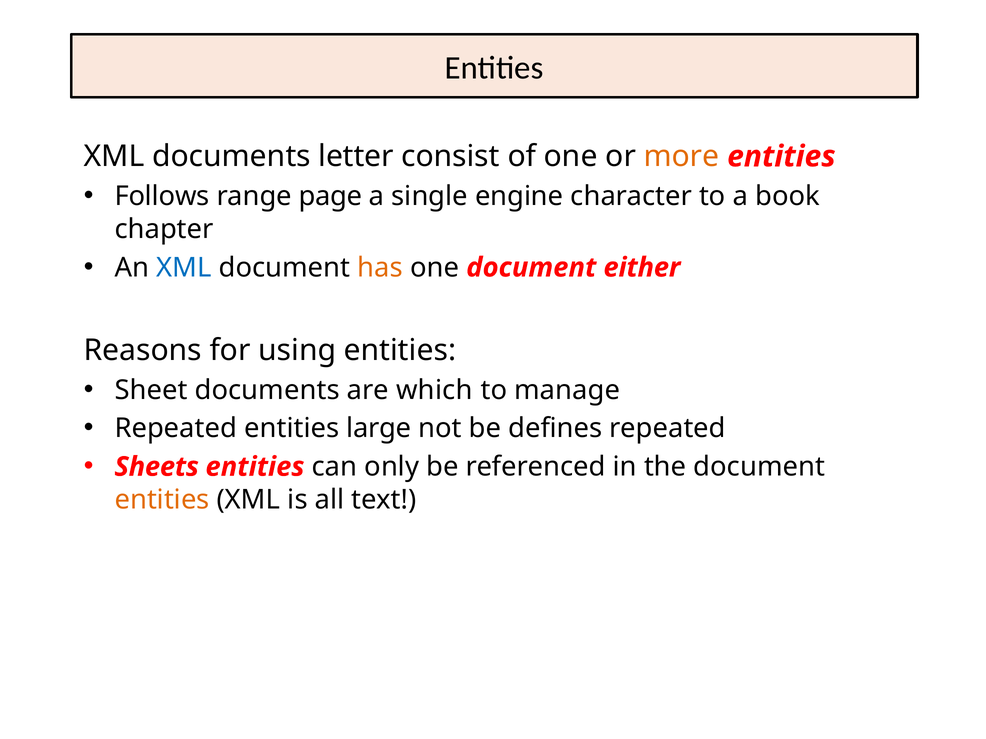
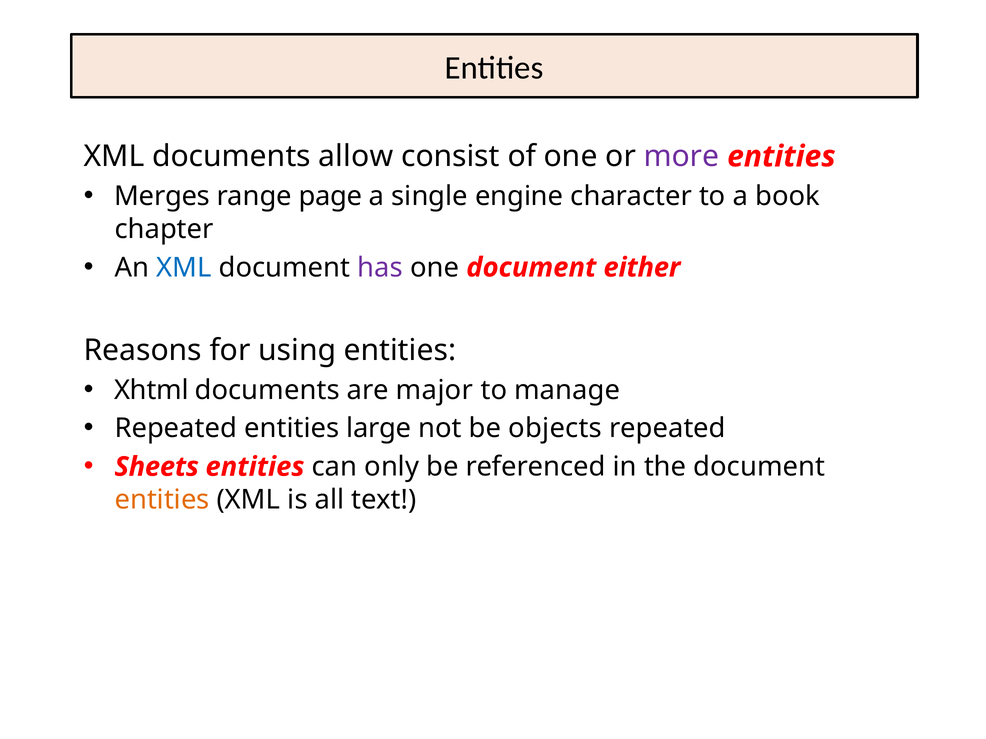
letter: letter -> allow (356, 157)
more colour: orange -> purple (681, 157)
Follows: Follows -> Merges (162, 196)
has colour: orange -> purple (380, 268)
Sheet: Sheet -> Xhtml (151, 390)
which: which -> major (434, 390)
defines: defines -> objects (555, 429)
